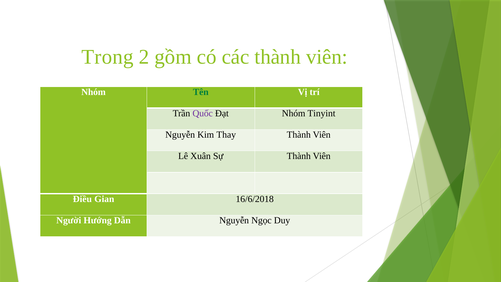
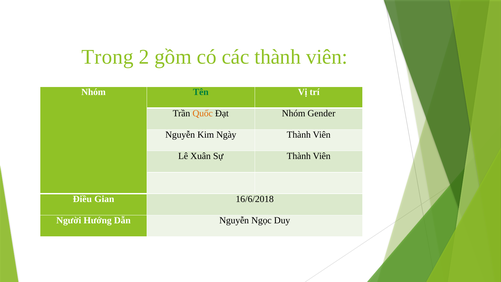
Quốc colour: purple -> orange (203, 113)
Tinyint: Tinyint -> Gender (321, 113)
Thay: Thay -> Ngày (226, 135)
